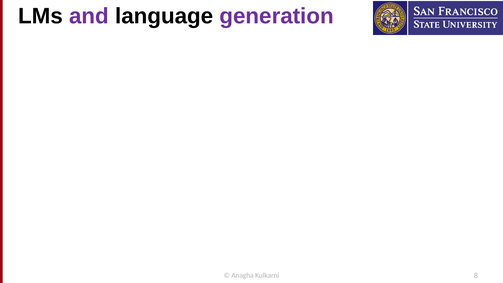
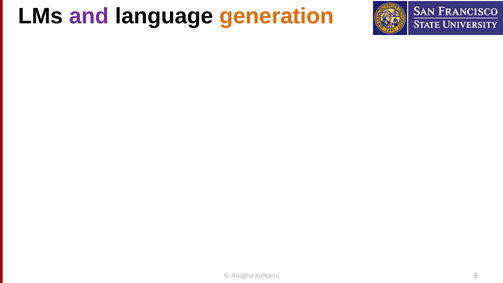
generation colour: purple -> orange (277, 16)
